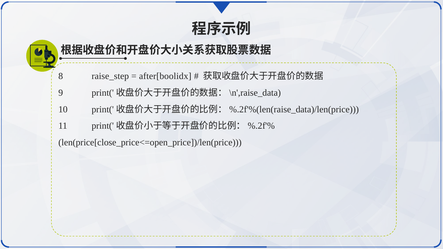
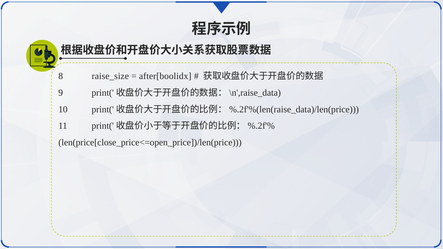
raise_step: raise_step -> raise_size (110, 76)
